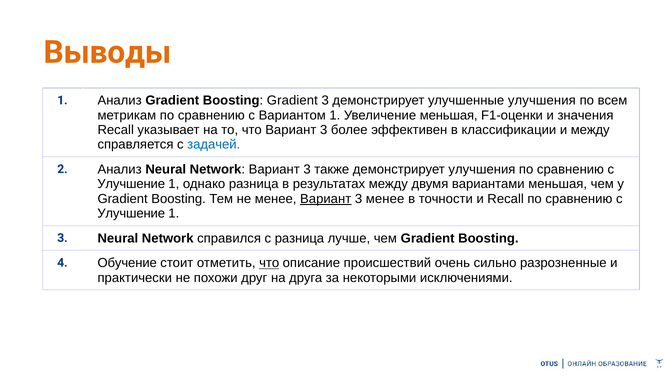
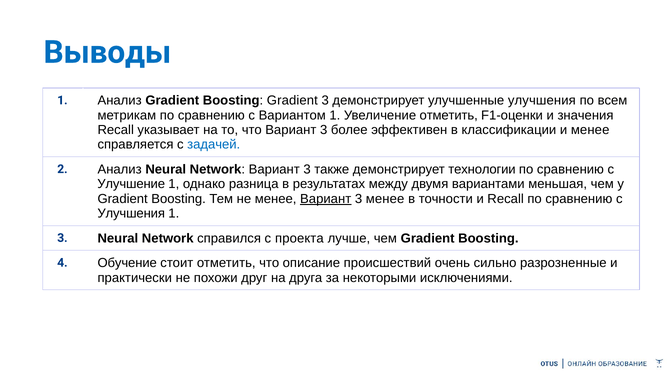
Выводы colour: orange -> blue (107, 52)
Увеличение меньшая: меньшая -> отметить (449, 115)
и между: между -> менее (590, 130)
демонстрирует улучшения: улучшения -> технологии (482, 169)
Улучшение: Улучшение -> Улучшения (131, 214)
с разница: разница -> проекта (299, 238)
что underline: present -> none (269, 263)
